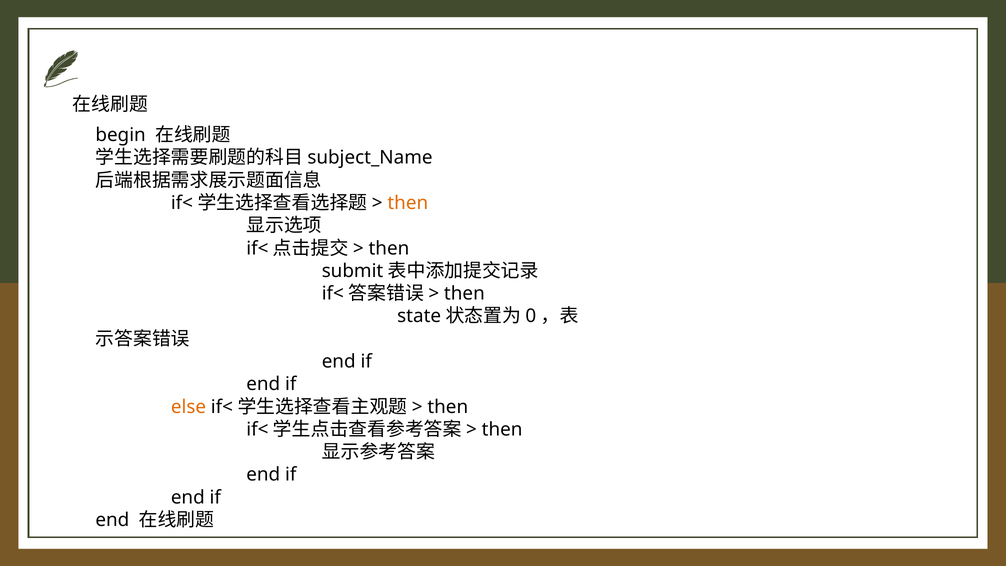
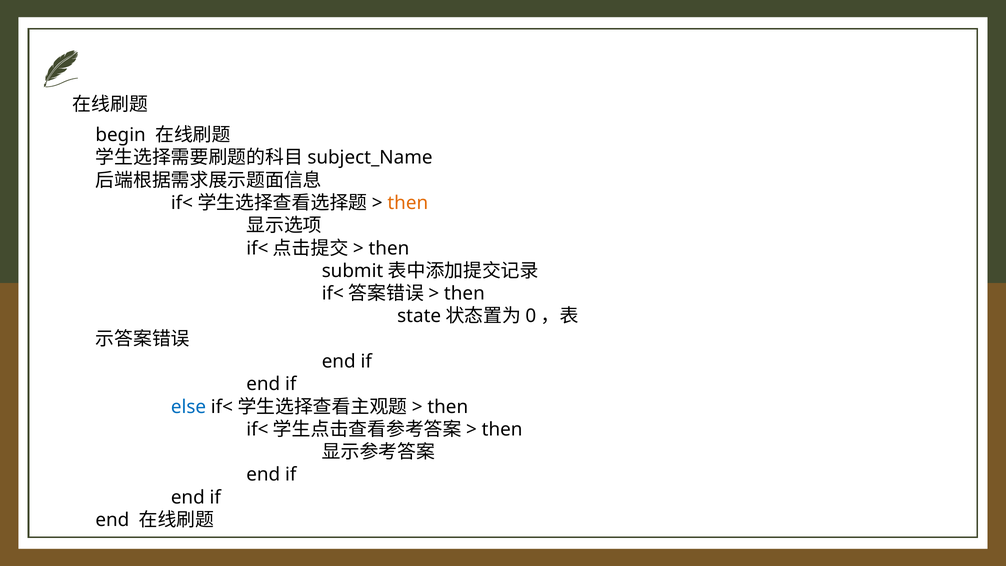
else colour: orange -> blue (188, 407)
